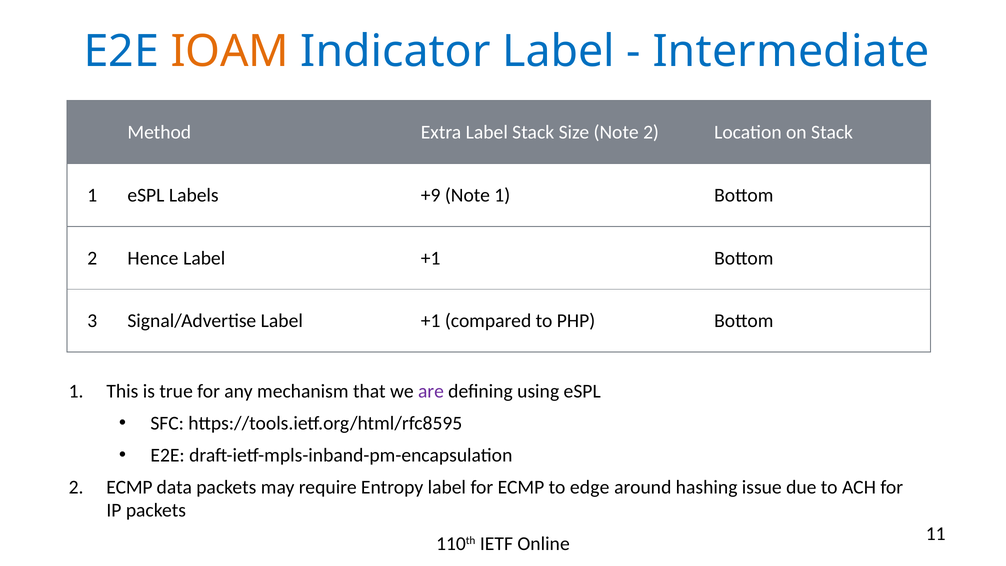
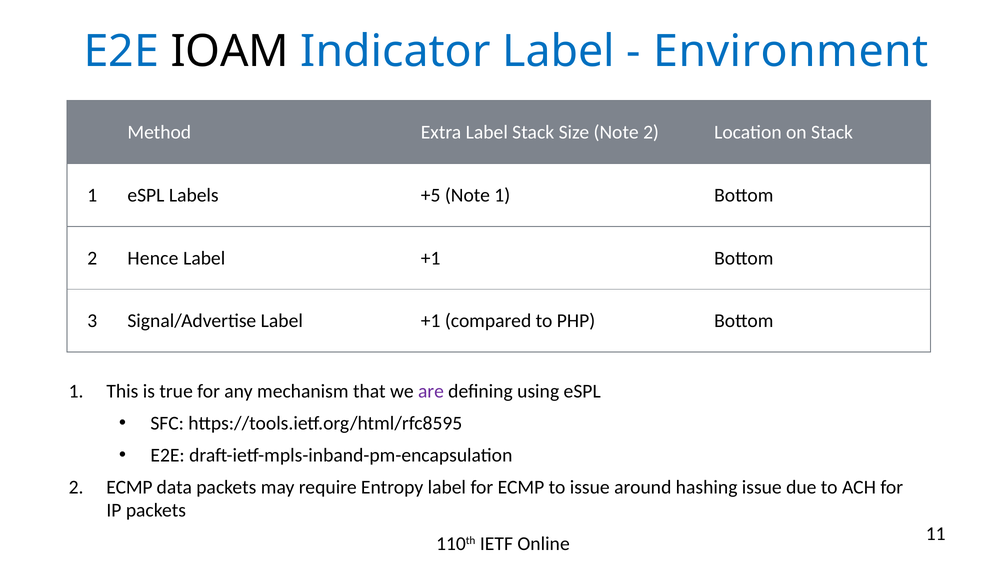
IOAM colour: orange -> black (230, 51)
Intermediate: Intermediate -> Environment (791, 51)
+9: +9 -> +5 (431, 195)
to edge: edge -> issue (590, 487)
